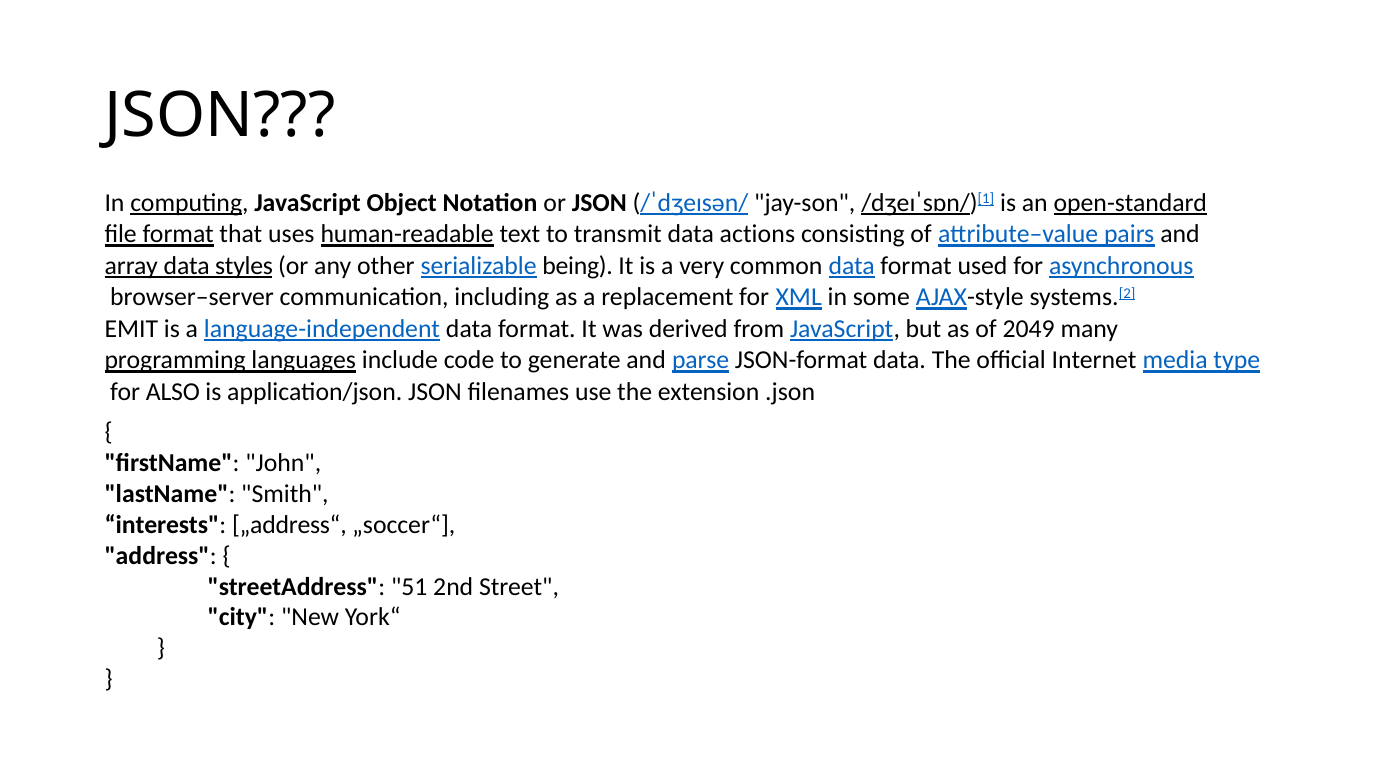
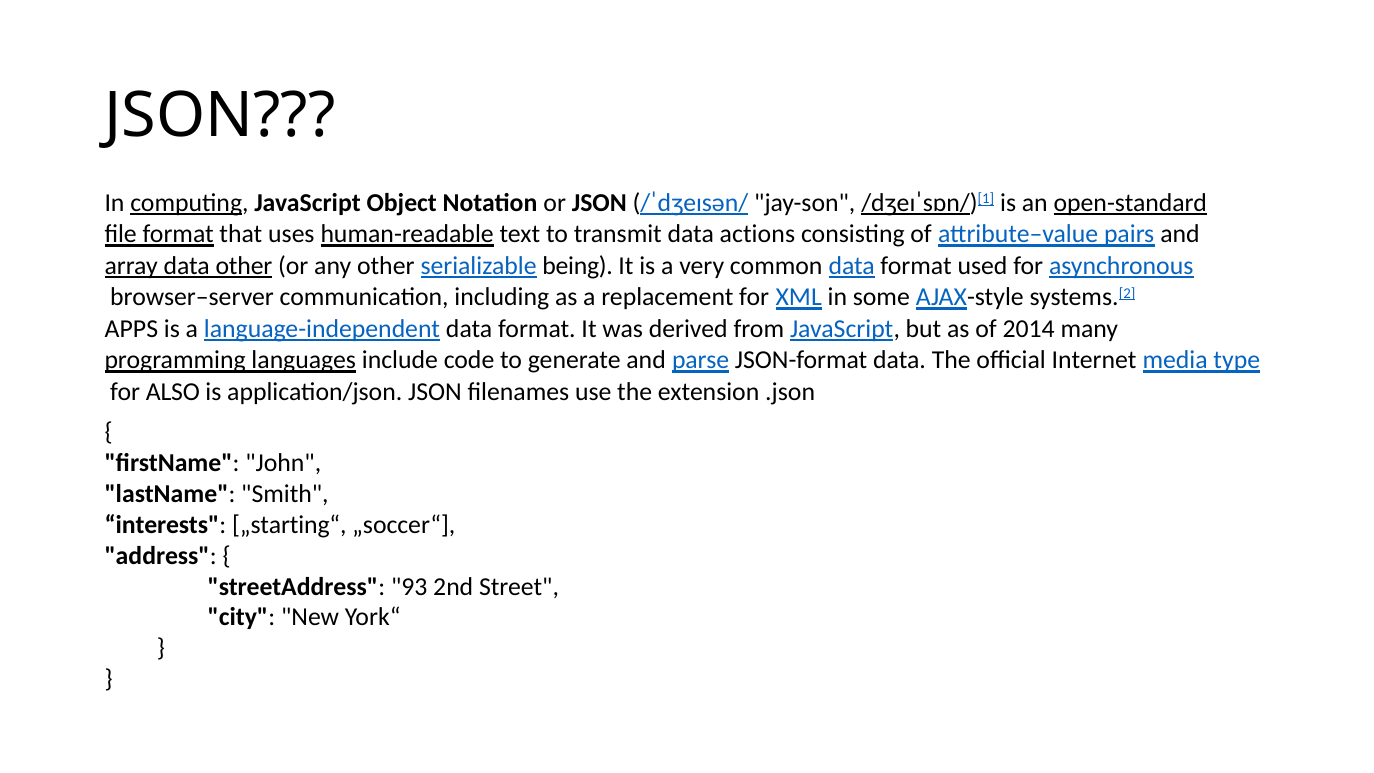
data styles: styles -> other (244, 266)
EMIT: EMIT -> APPS (131, 329)
2049: 2049 -> 2014 (1029, 329)
„address“: „address“ -> „starting“ (289, 525)
51: 51 -> 93 (409, 586)
